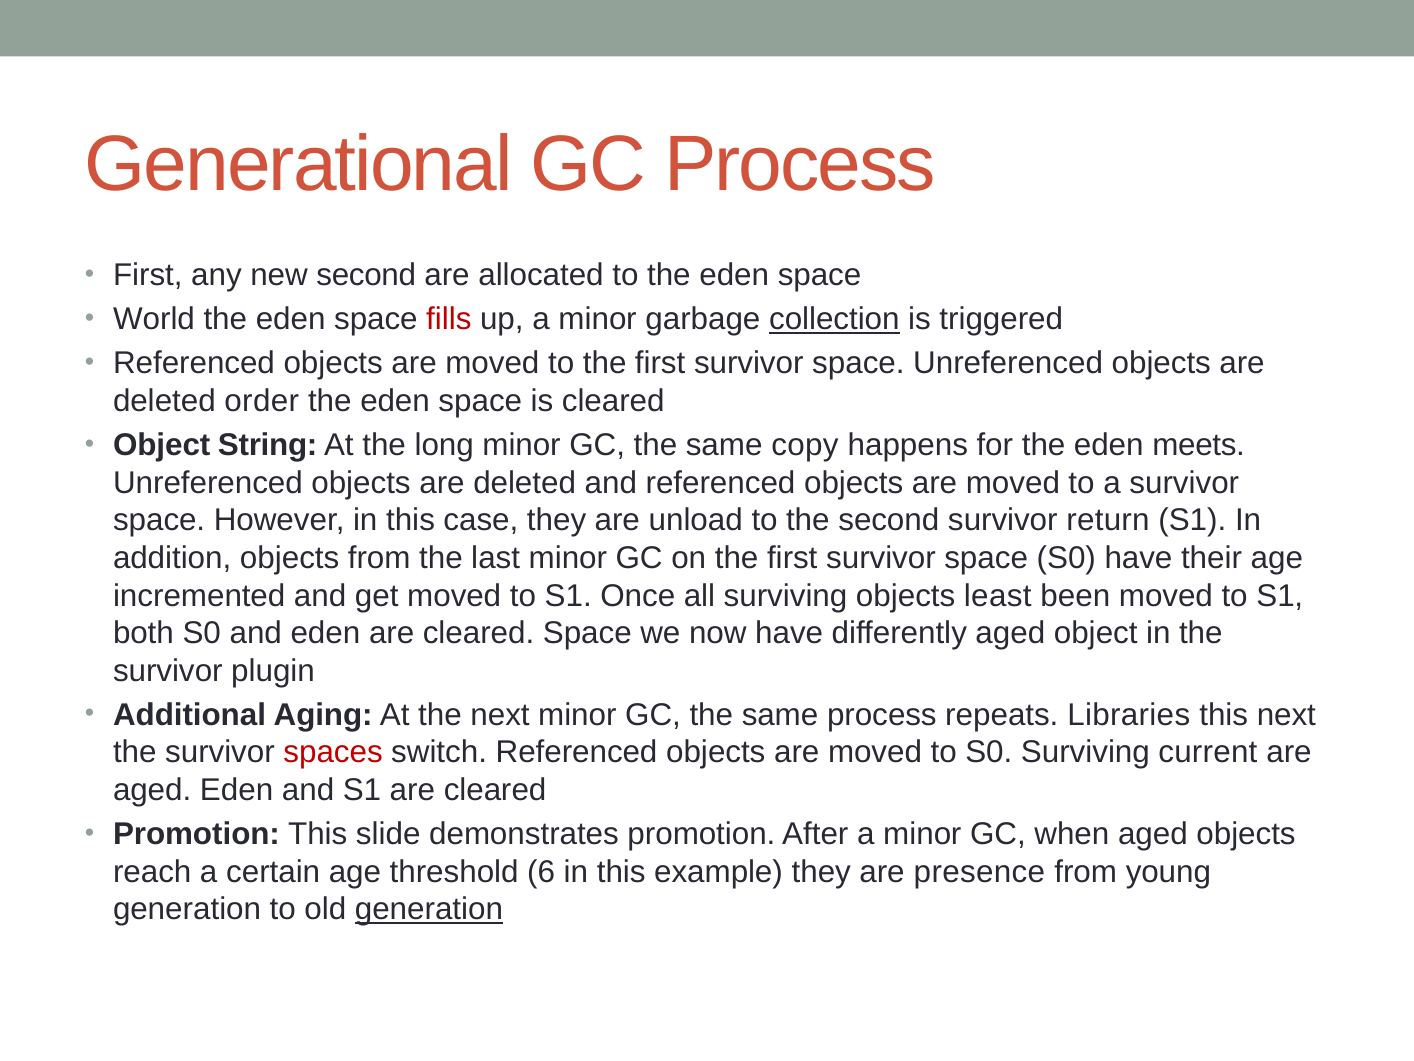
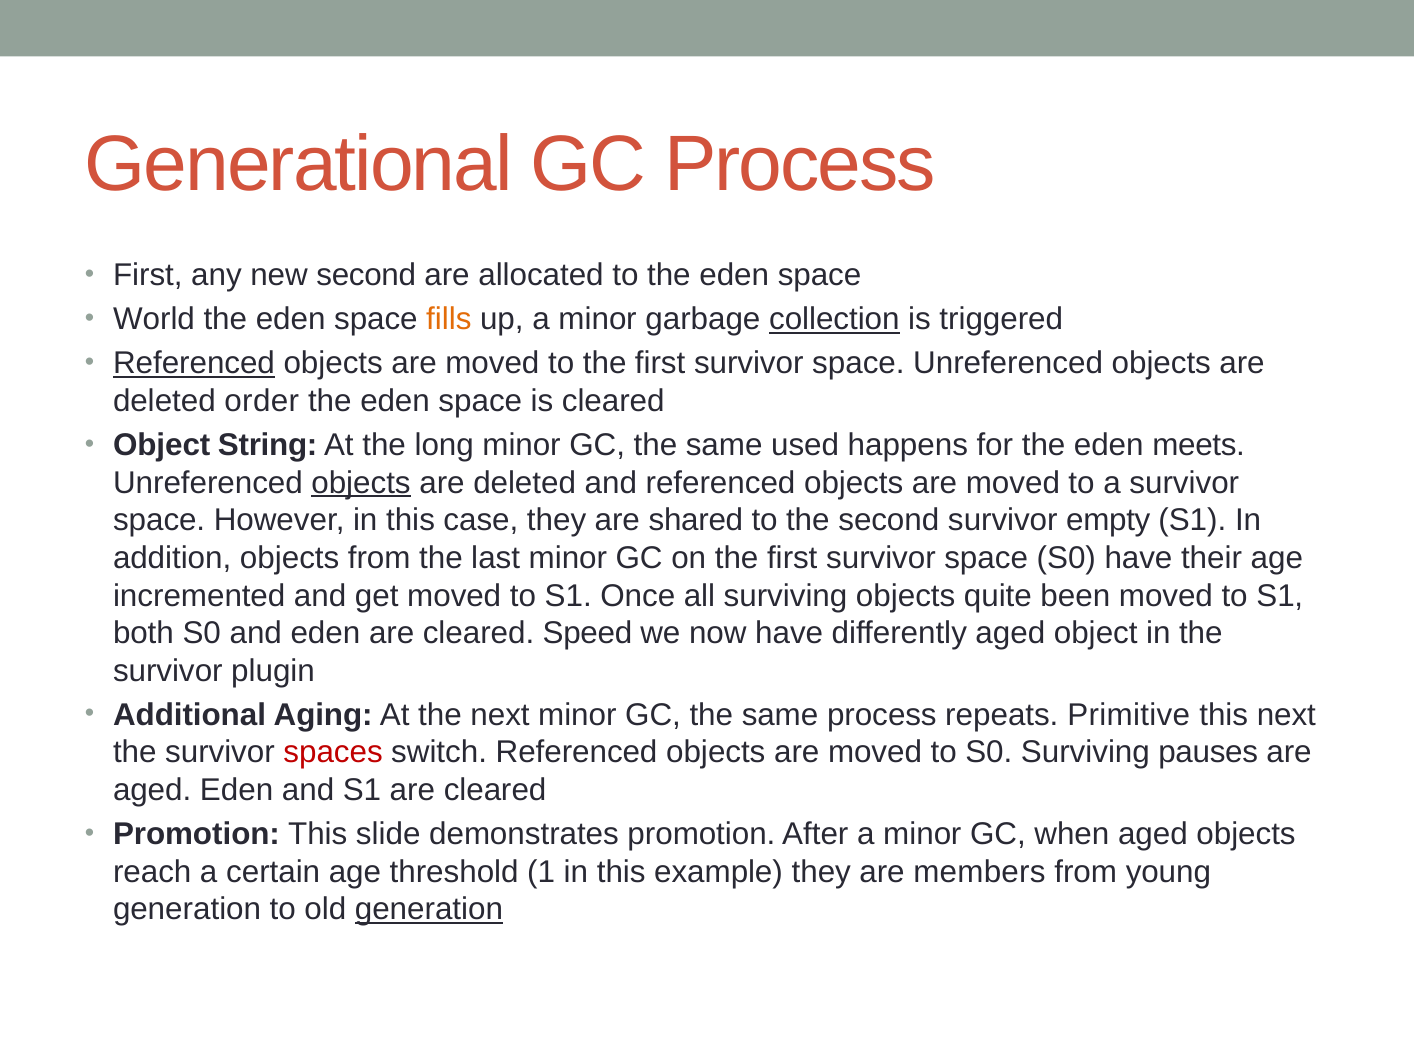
fills colour: red -> orange (449, 319)
Referenced underline: none -> present (194, 363)
copy: copy -> used (805, 445)
objects underline: none -> present (361, 483)
unload: unload -> shared (696, 520)
return: return -> empty (1108, 520)
least: least -> quite (998, 595)
cleared Space: Space -> Speed (587, 633)
Libraries: Libraries -> Primitive (1129, 715)
current: current -> pauses (1208, 752)
6: 6 -> 1 (541, 871)
presence: presence -> members (979, 871)
